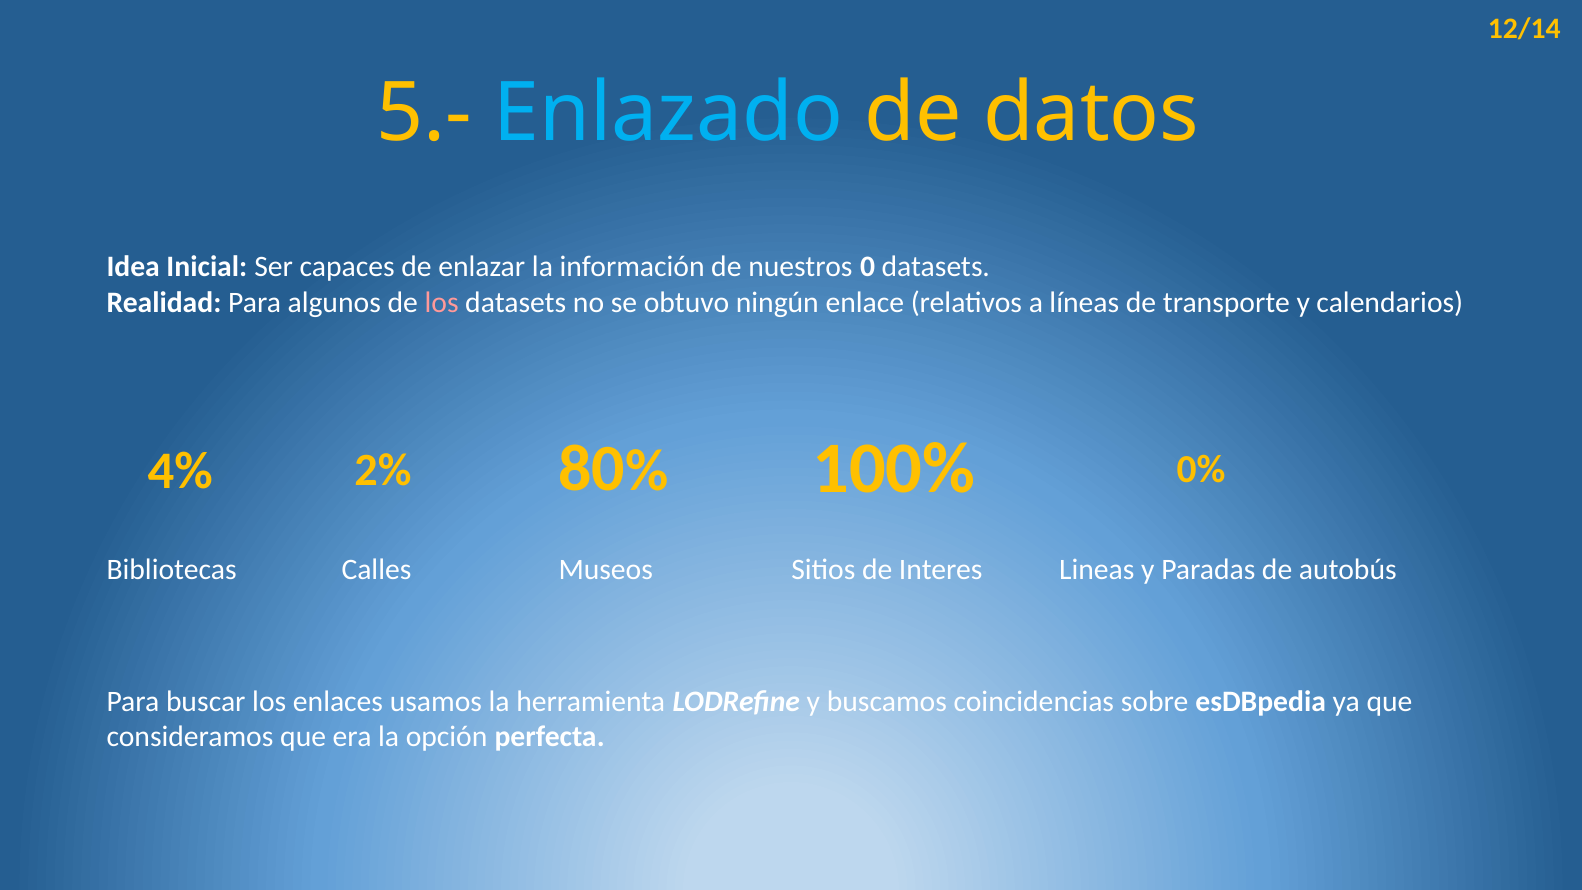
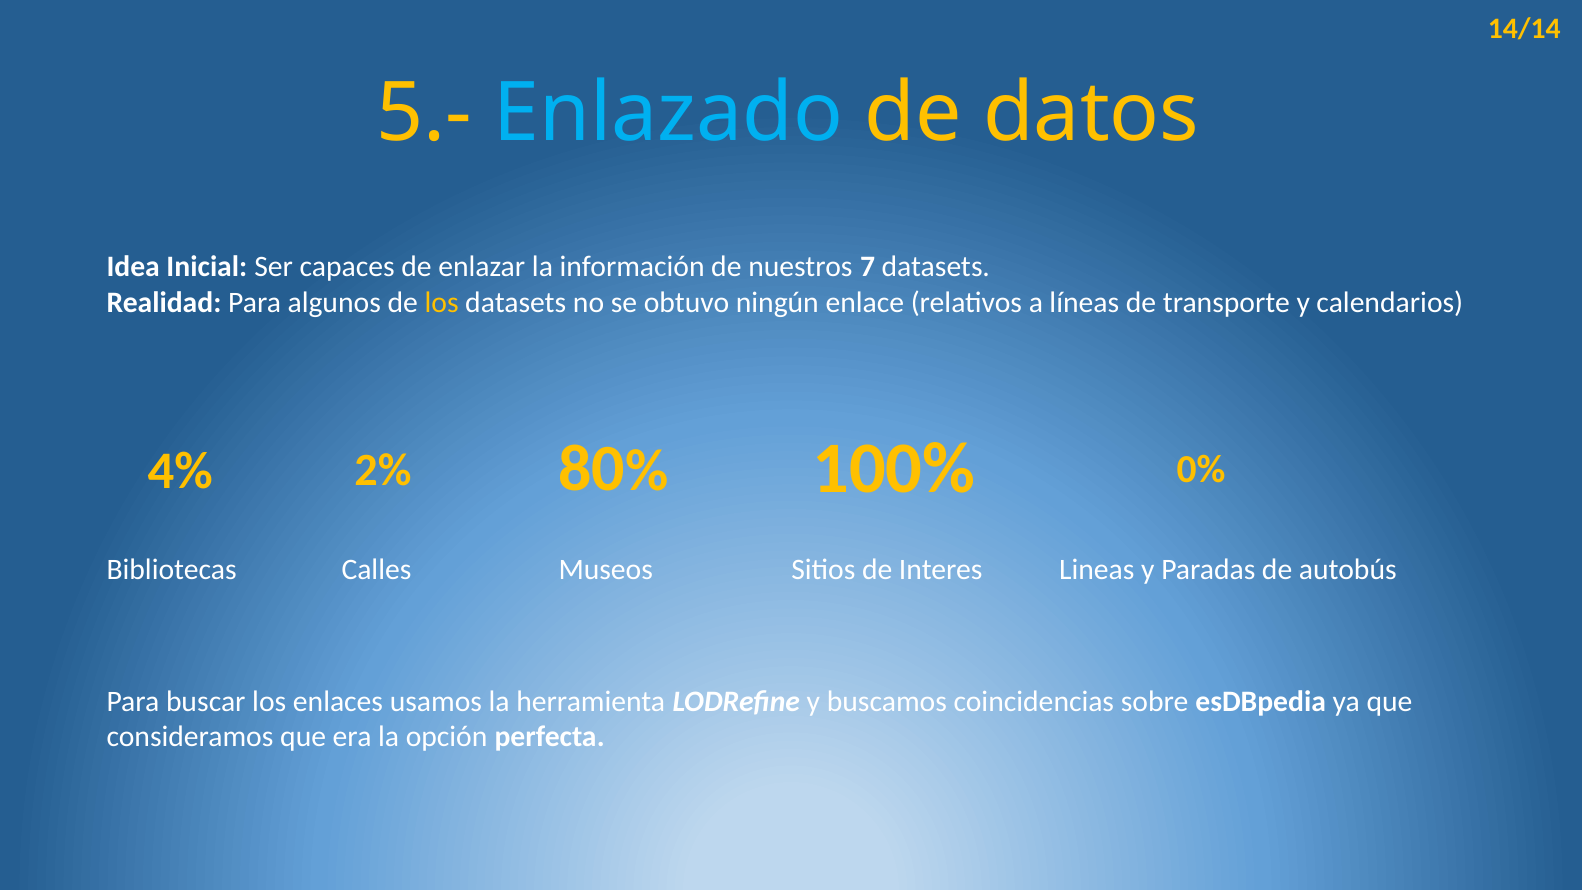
12/14: 12/14 -> 14/14 (1524, 29)
0: 0 -> 7 (868, 267)
los colour: pink -> yellow (442, 302)
